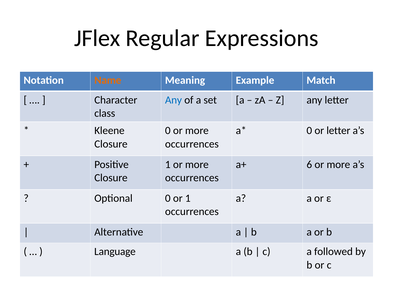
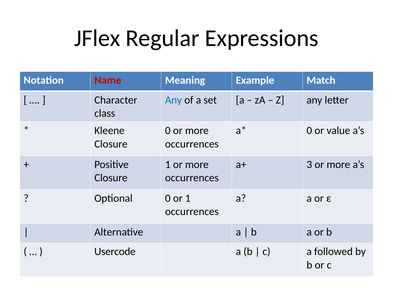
Name colour: orange -> red (108, 80)
or letter: letter -> value (338, 131)
6: 6 -> 3 (309, 164)
Language: Language -> Usercode (115, 251)
